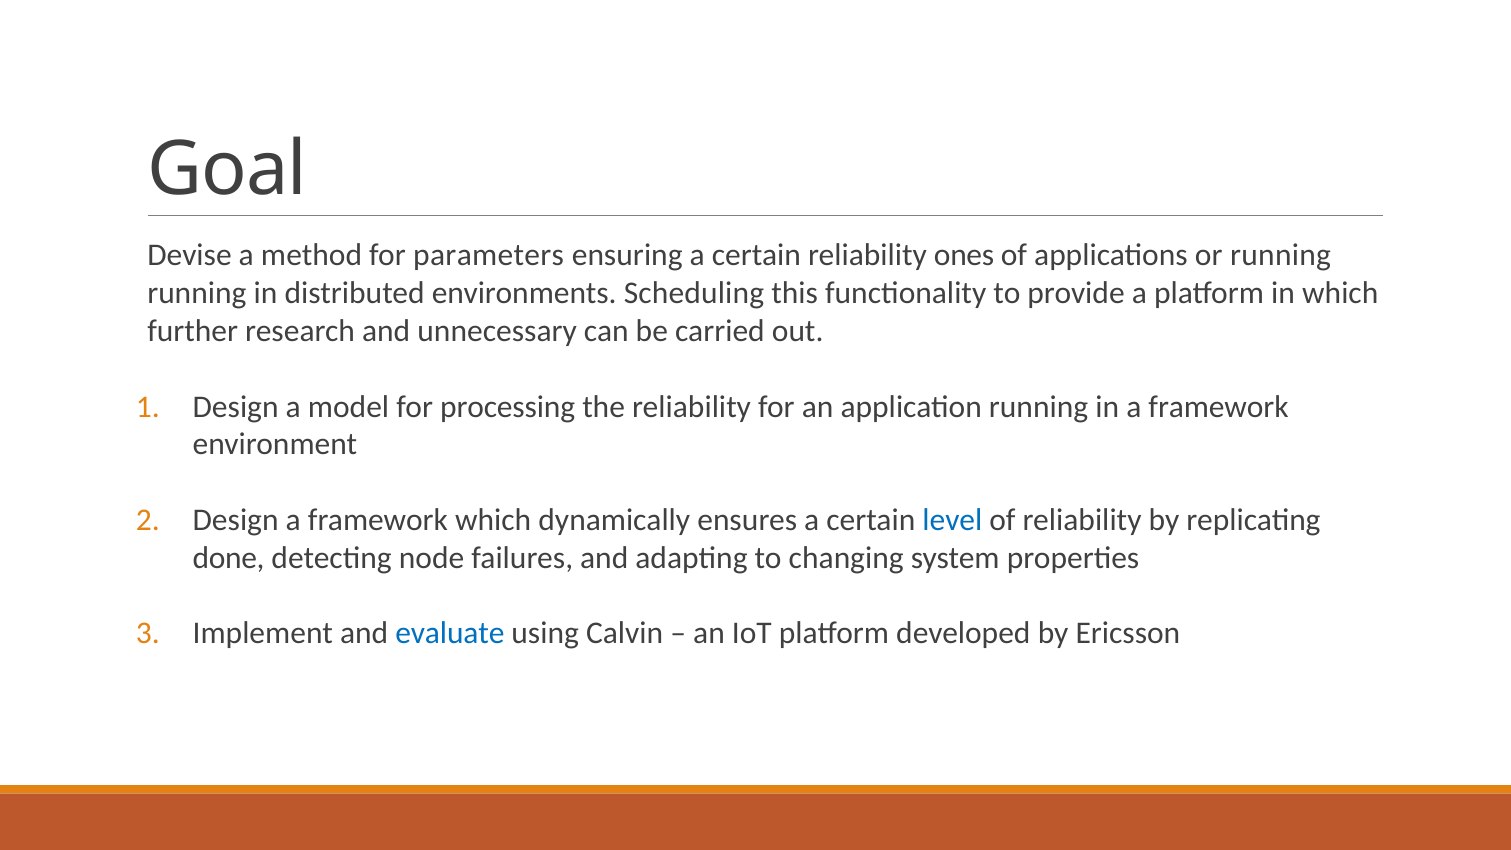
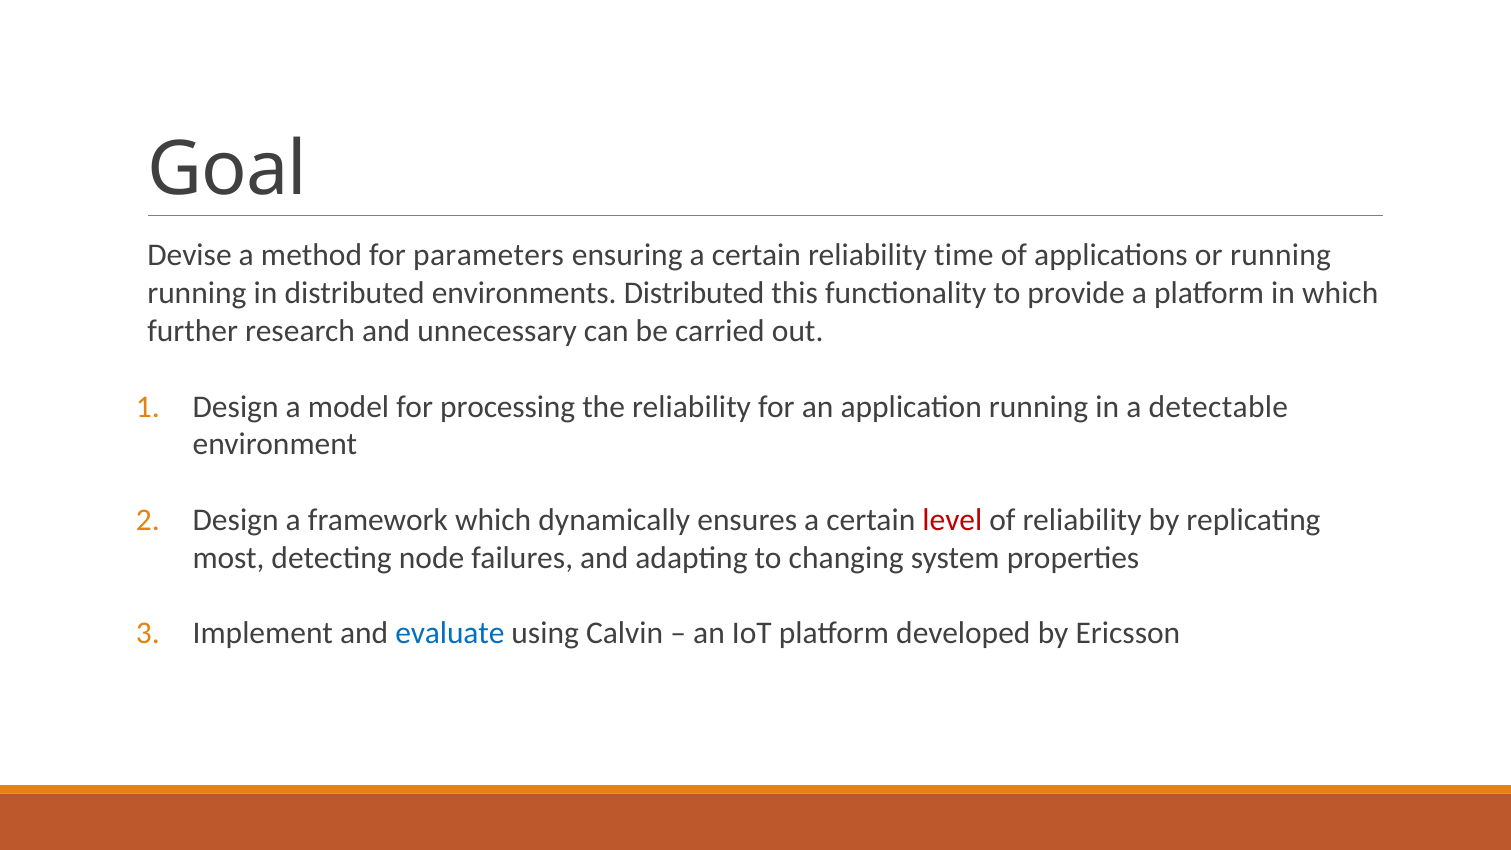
ones: ones -> time (964, 256)
environments Scheduling: Scheduling -> Distributed (694, 293)
in a framework: framework -> detectable (1218, 407)
level colour: blue -> red (952, 520)
done: done -> most (229, 558)
